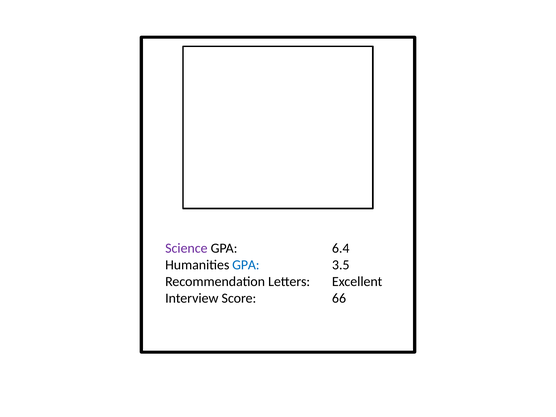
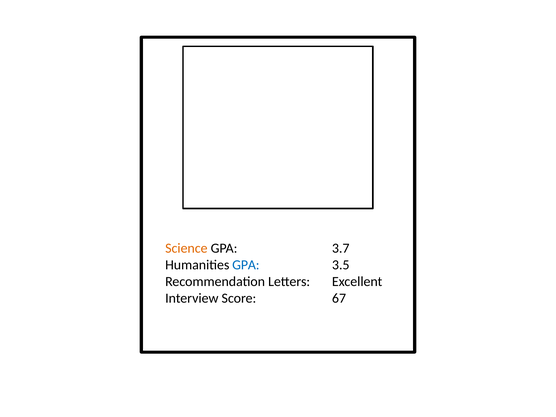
Science colour: purple -> orange (186, 248)
6.4: 6.4 -> 3.7 (341, 248)
66: 66 -> 67 (339, 298)
